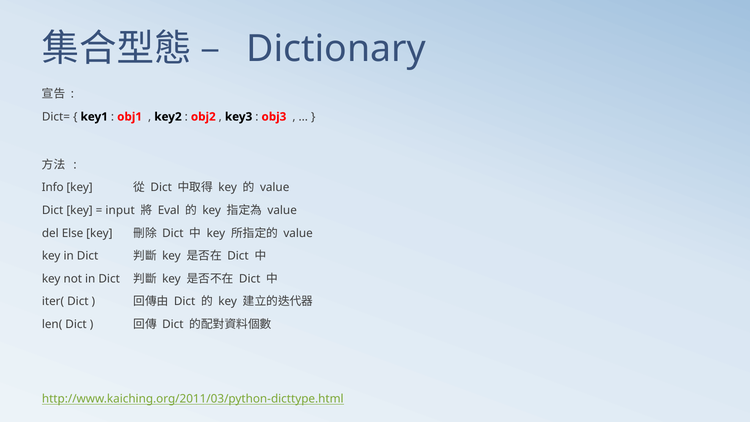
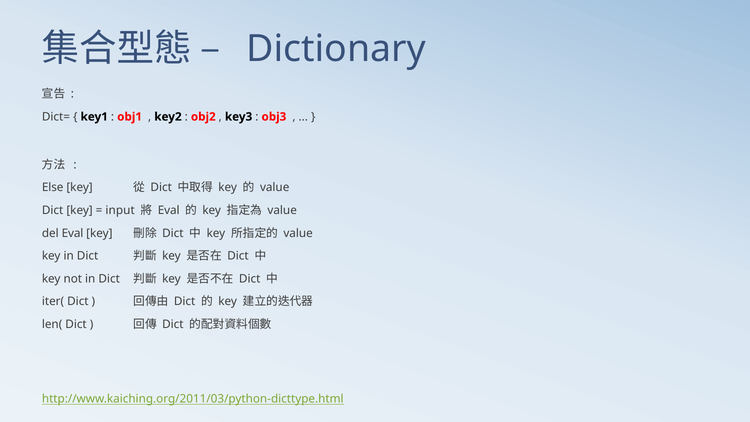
Info: Info -> Else (53, 188)
del Else: Else -> Eval (73, 233)
